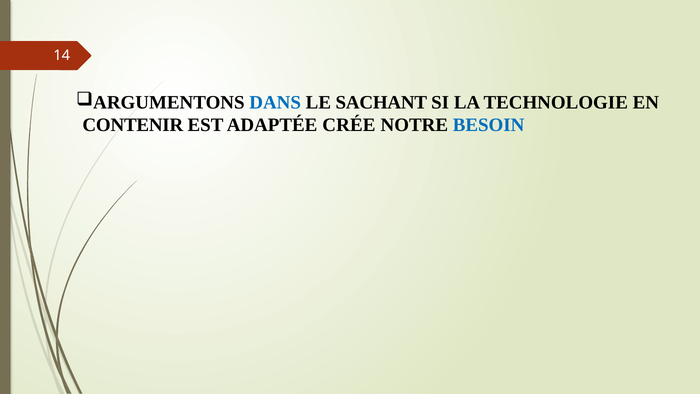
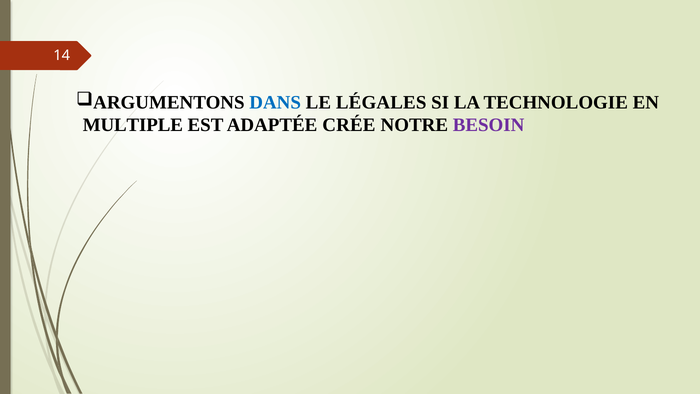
SACHANT: SACHANT -> LÉGALES (381, 102)
CONTENIR: CONTENIR -> MULTIPLE (133, 125)
BESOIN colour: blue -> purple (489, 125)
